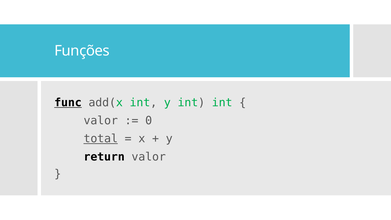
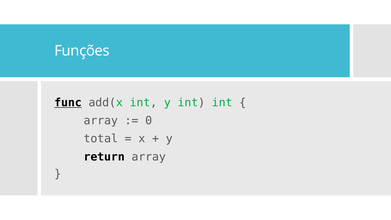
valor: valor -> array (101, 121)
total underline: present -> none (101, 139)
return valor: valor -> array (149, 157)
